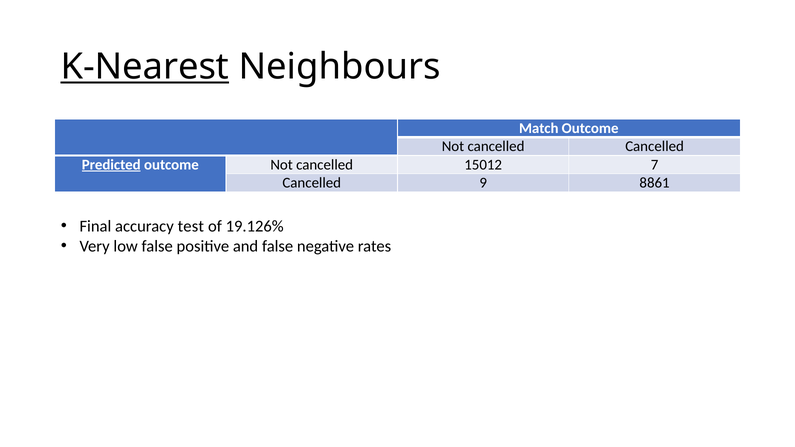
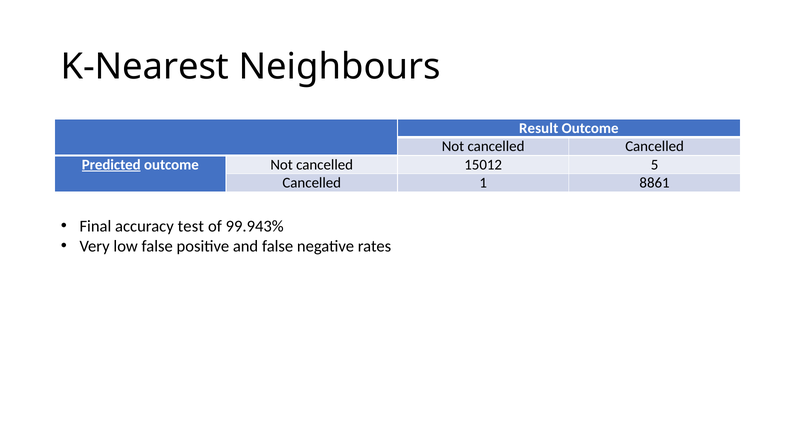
K-Nearest underline: present -> none (145, 67)
Match: Match -> Result (539, 128)
7: 7 -> 5 (655, 165)
9: 9 -> 1 (483, 183)
19.126%: 19.126% -> 99.943% (255, 226)
